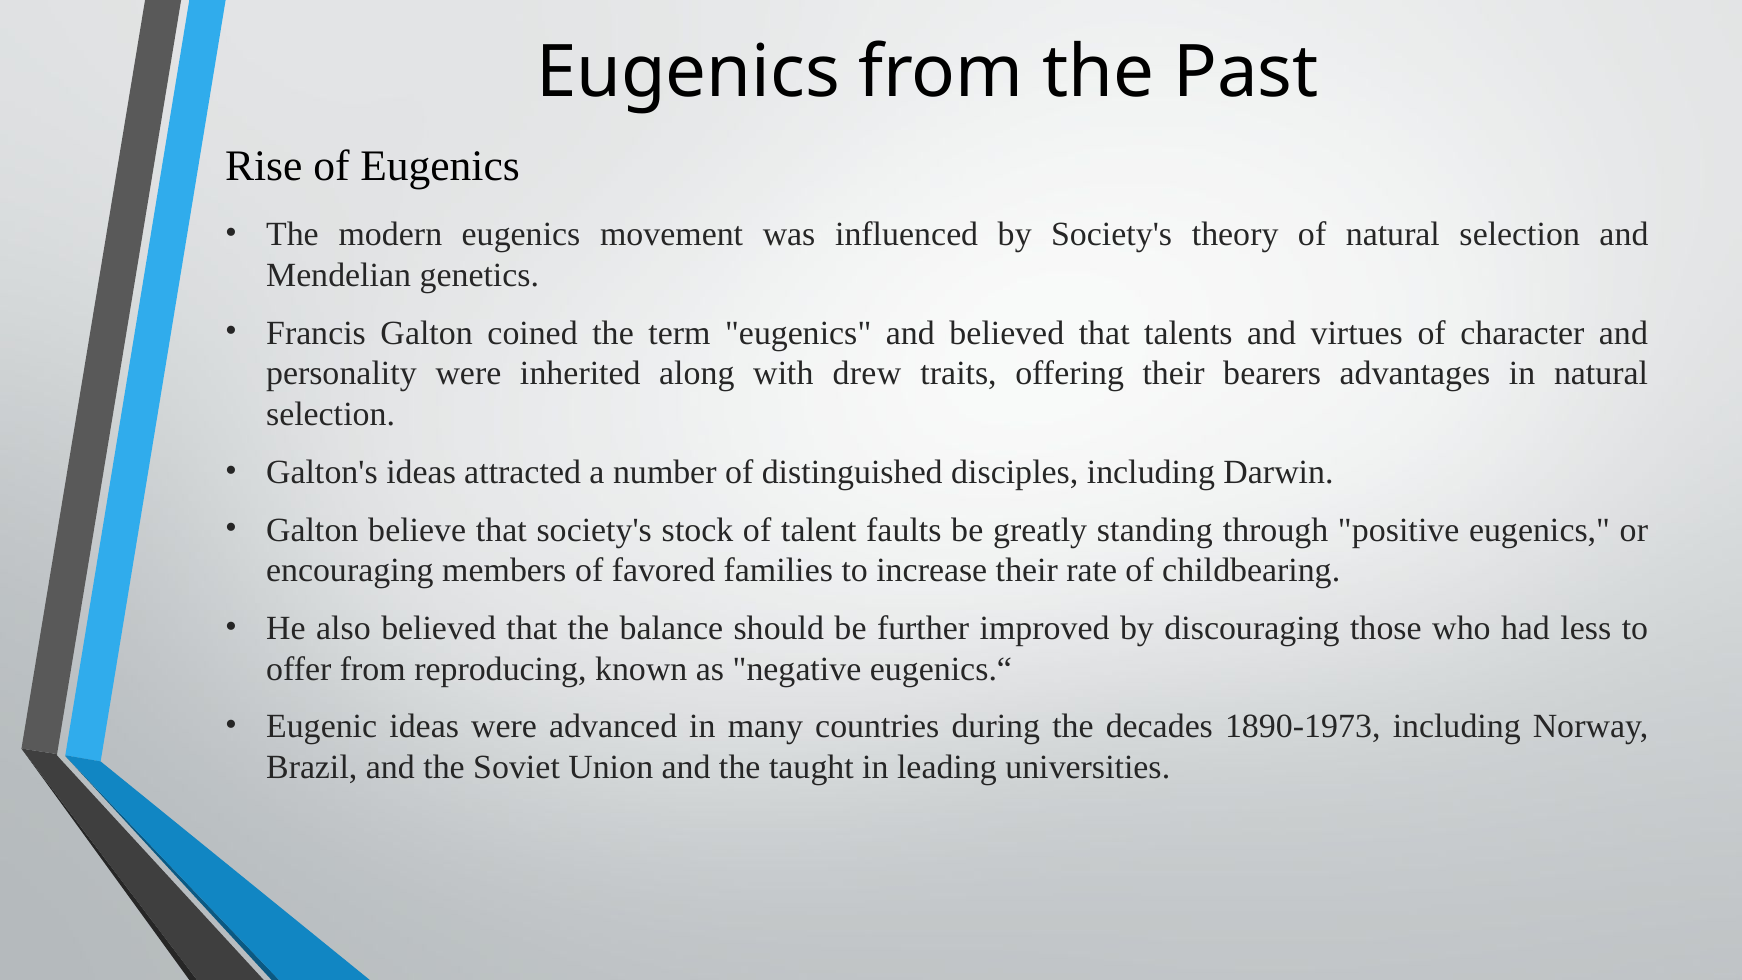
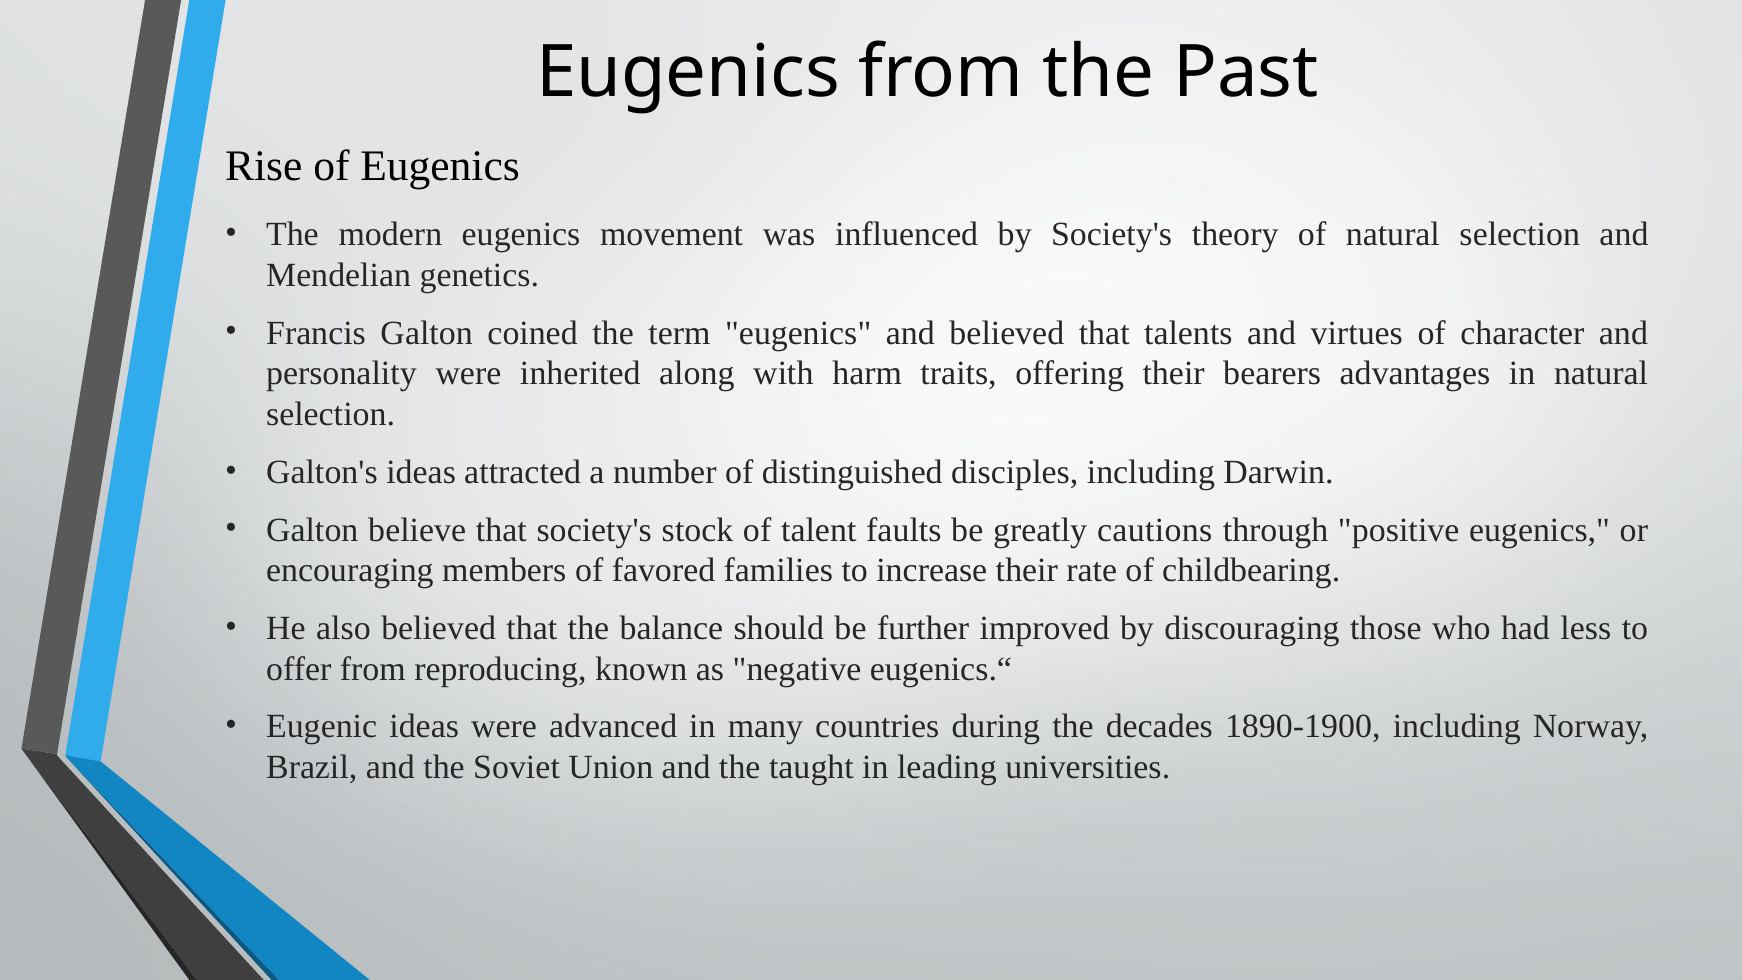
drew: drew -> harm (867, 374)
standing: standing -> cautions (1155, 530)
1890-1973: 1890-1973 -> 1890-1900 (1303, 727)
